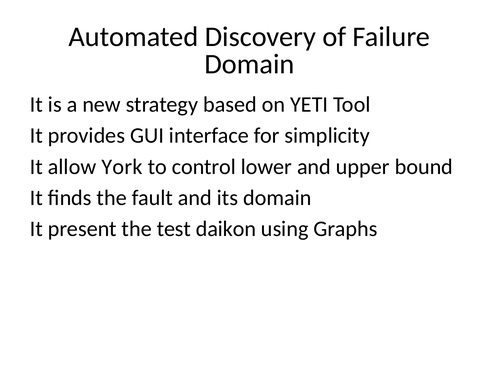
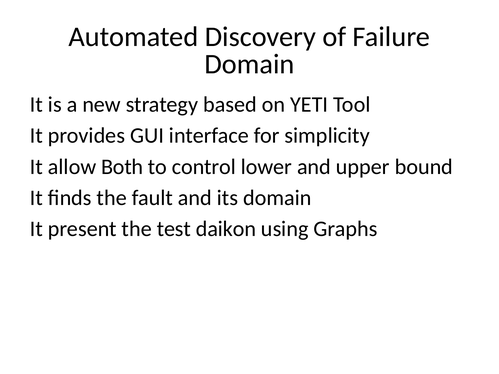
York: York -> Both (122, 167)
